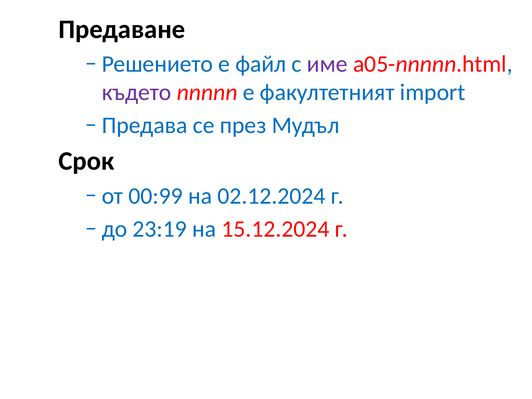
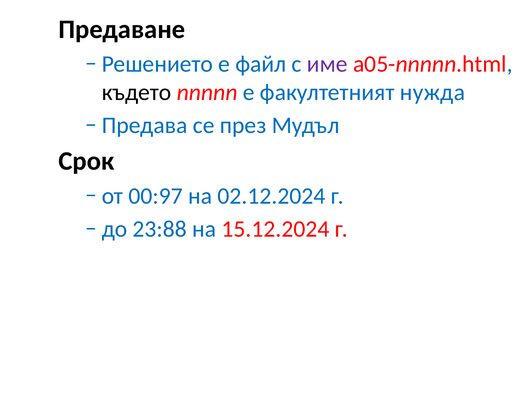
където colour: purple -> black (137, 92)
import: import -> нужда (432, 92)
00:99: 00:99 -> 00:97 (156, 196)
23:19: 23:19 -> 23:88 (160, 229)
